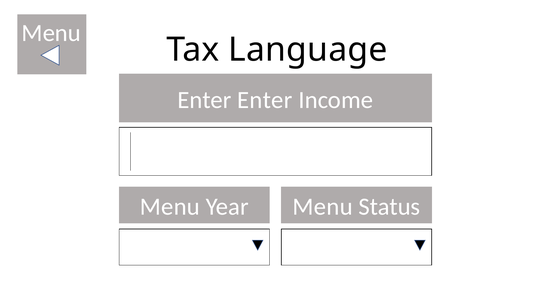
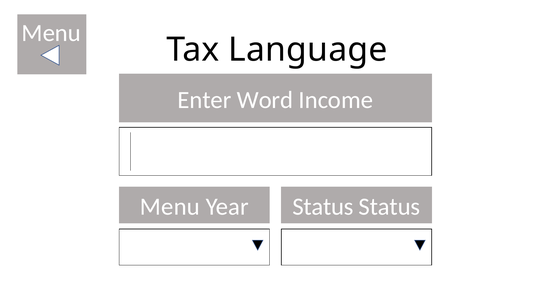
Enter Enter: Enter -> Word (265, 100)
Menu: Menu -> Status (323, 207)
